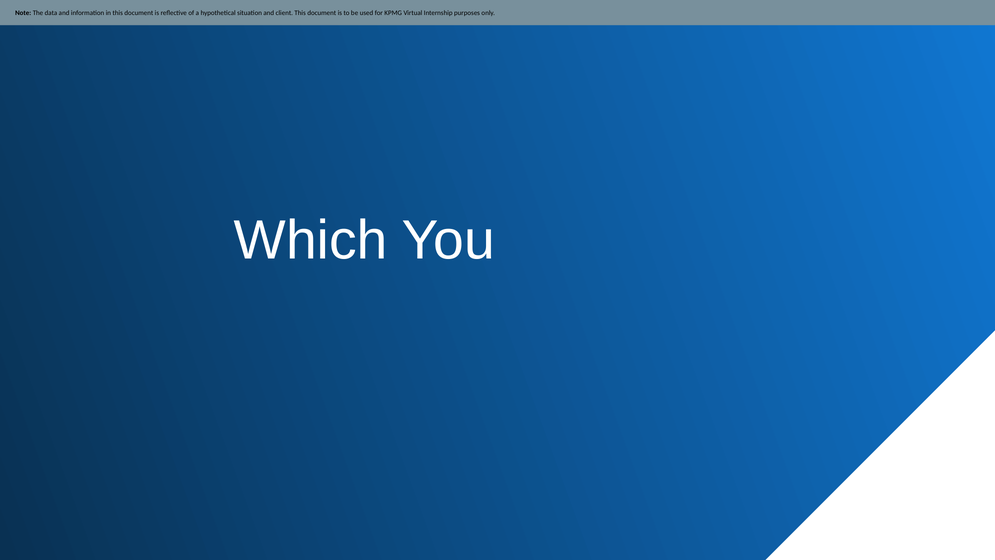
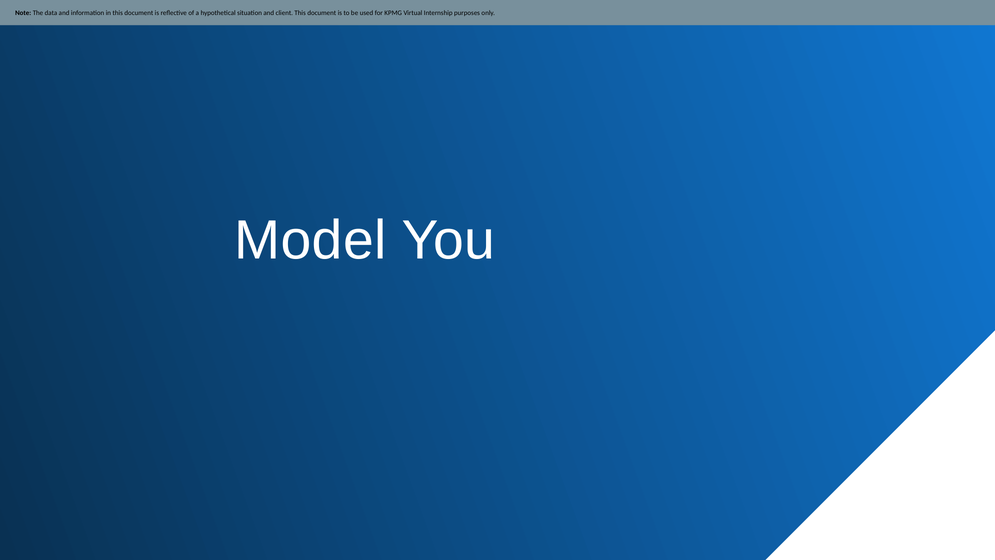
Which: Which -> Model (310, 241)
